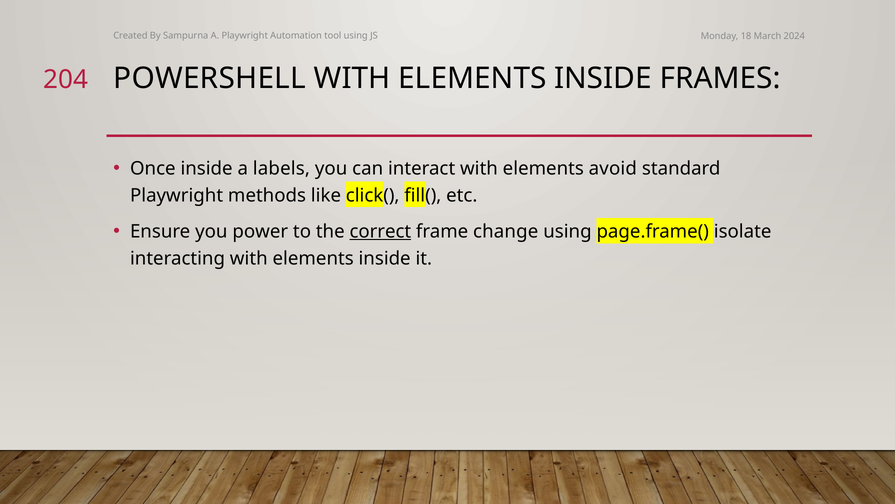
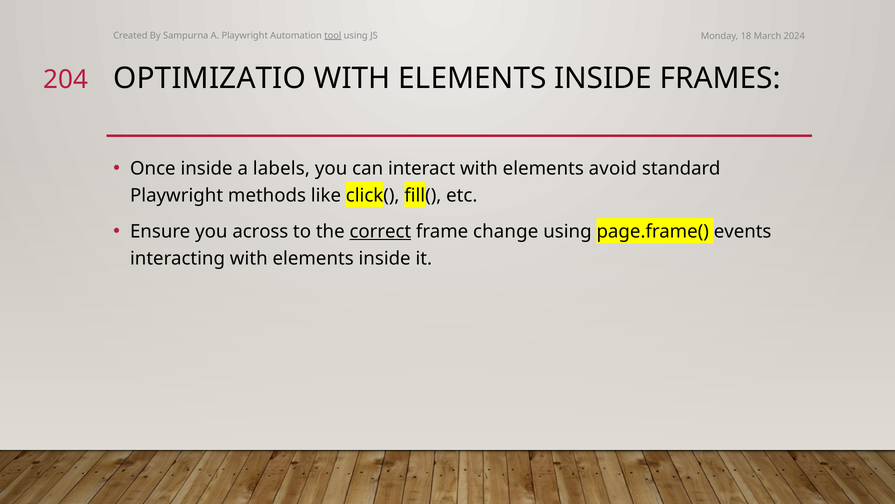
tool underline: none -> present (333, 35)
POWERSHELL: POWERSHELL -> OPTIMIZATIO (210, 78)
power: power -> across (260, 231)
isolate: isolate -> events (743, 231)
